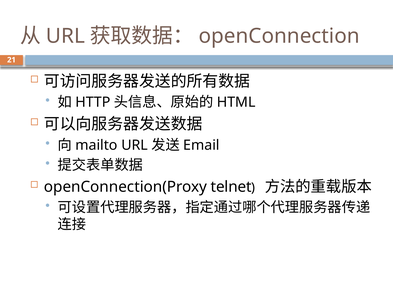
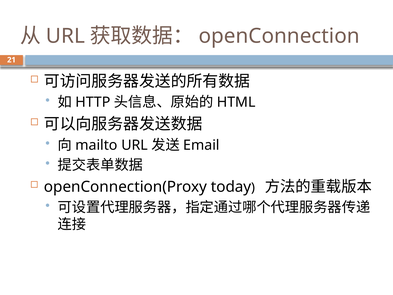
telnet: telnet -> today (231, 187)
